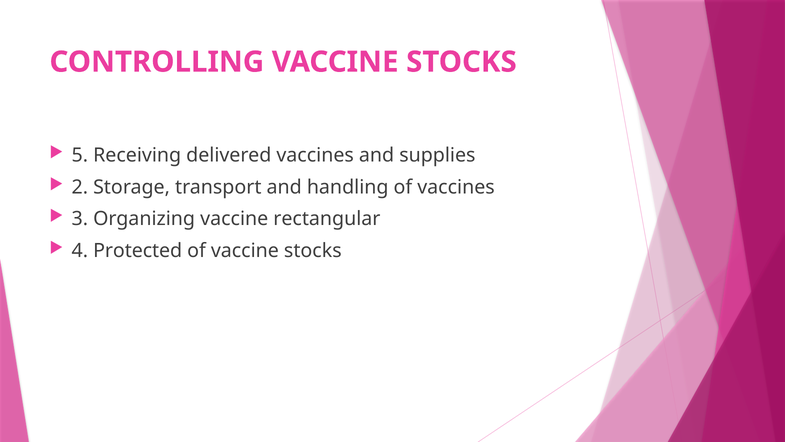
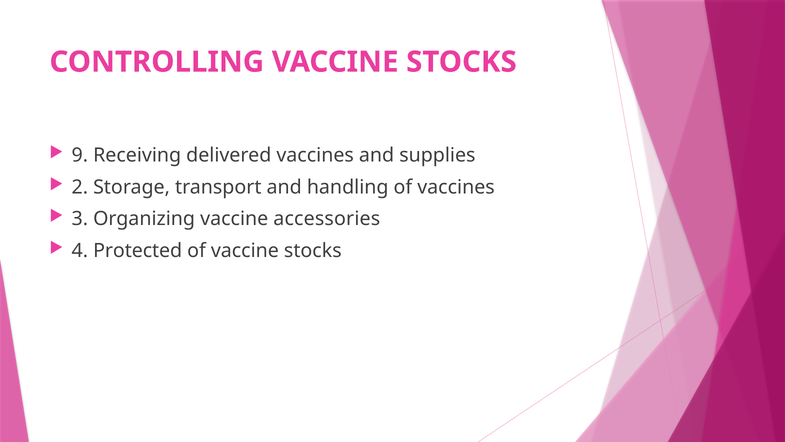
5: 5 -> 9 (80, 155)
rectangular: rectangular -> accessories (327, 219)
